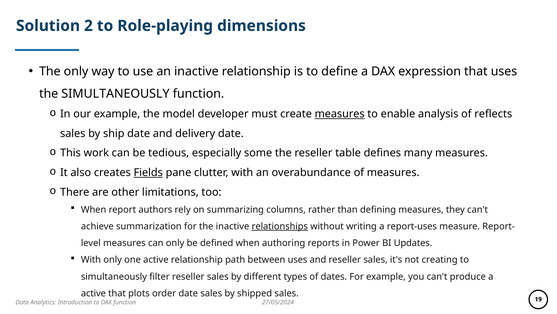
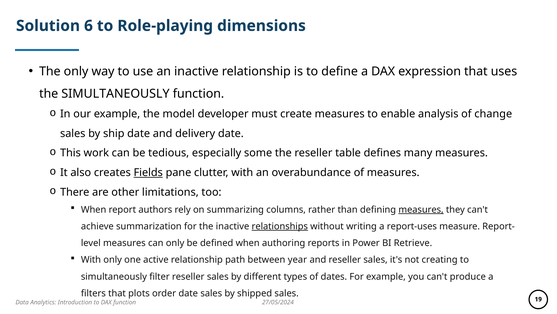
2: 2 -> 6 (88, 26)
measures underline: present -> none (340, 114)
reflects: reflects -> change (493, 114)
measures underline: none -> present (421, 209)
Updates: Updates -> Retrieve (413, 243)
between uses: uses -> year (297, 259)
active: active -> filters (93, 293)
